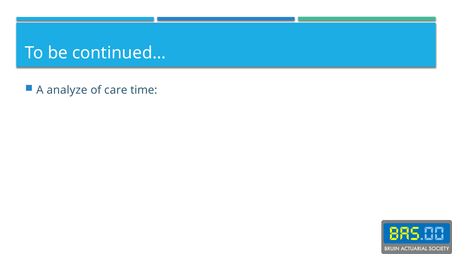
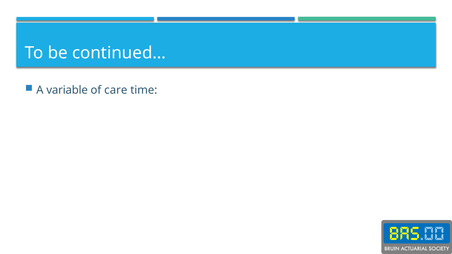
analyze: analyze -> variable (67, 90)
